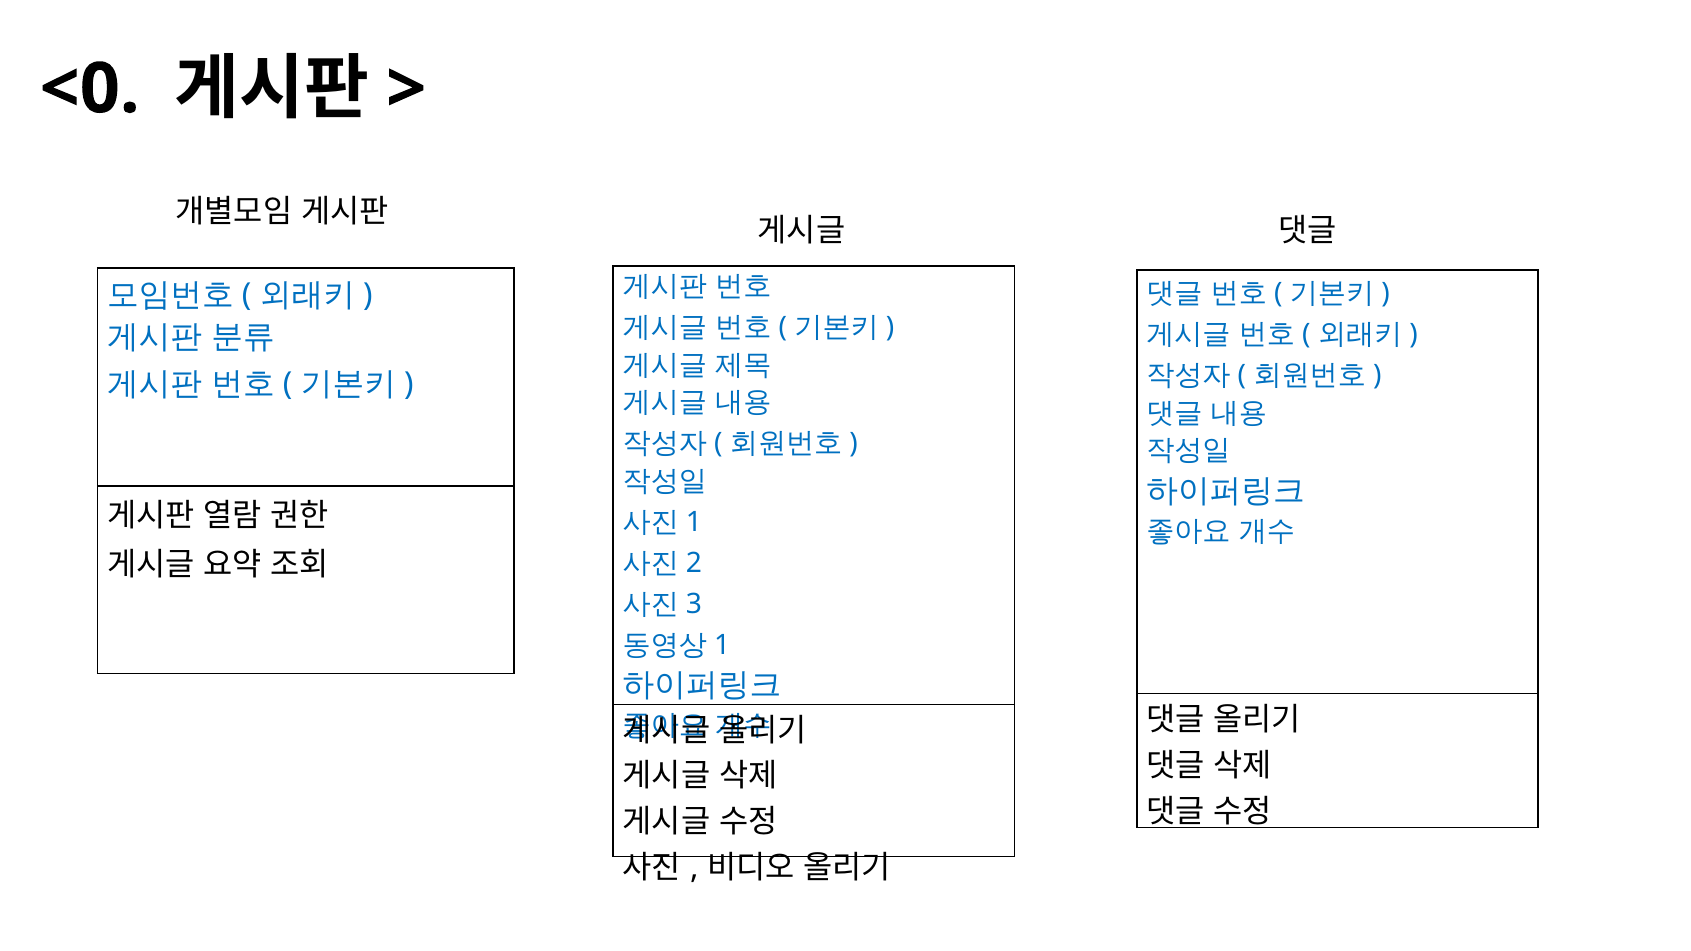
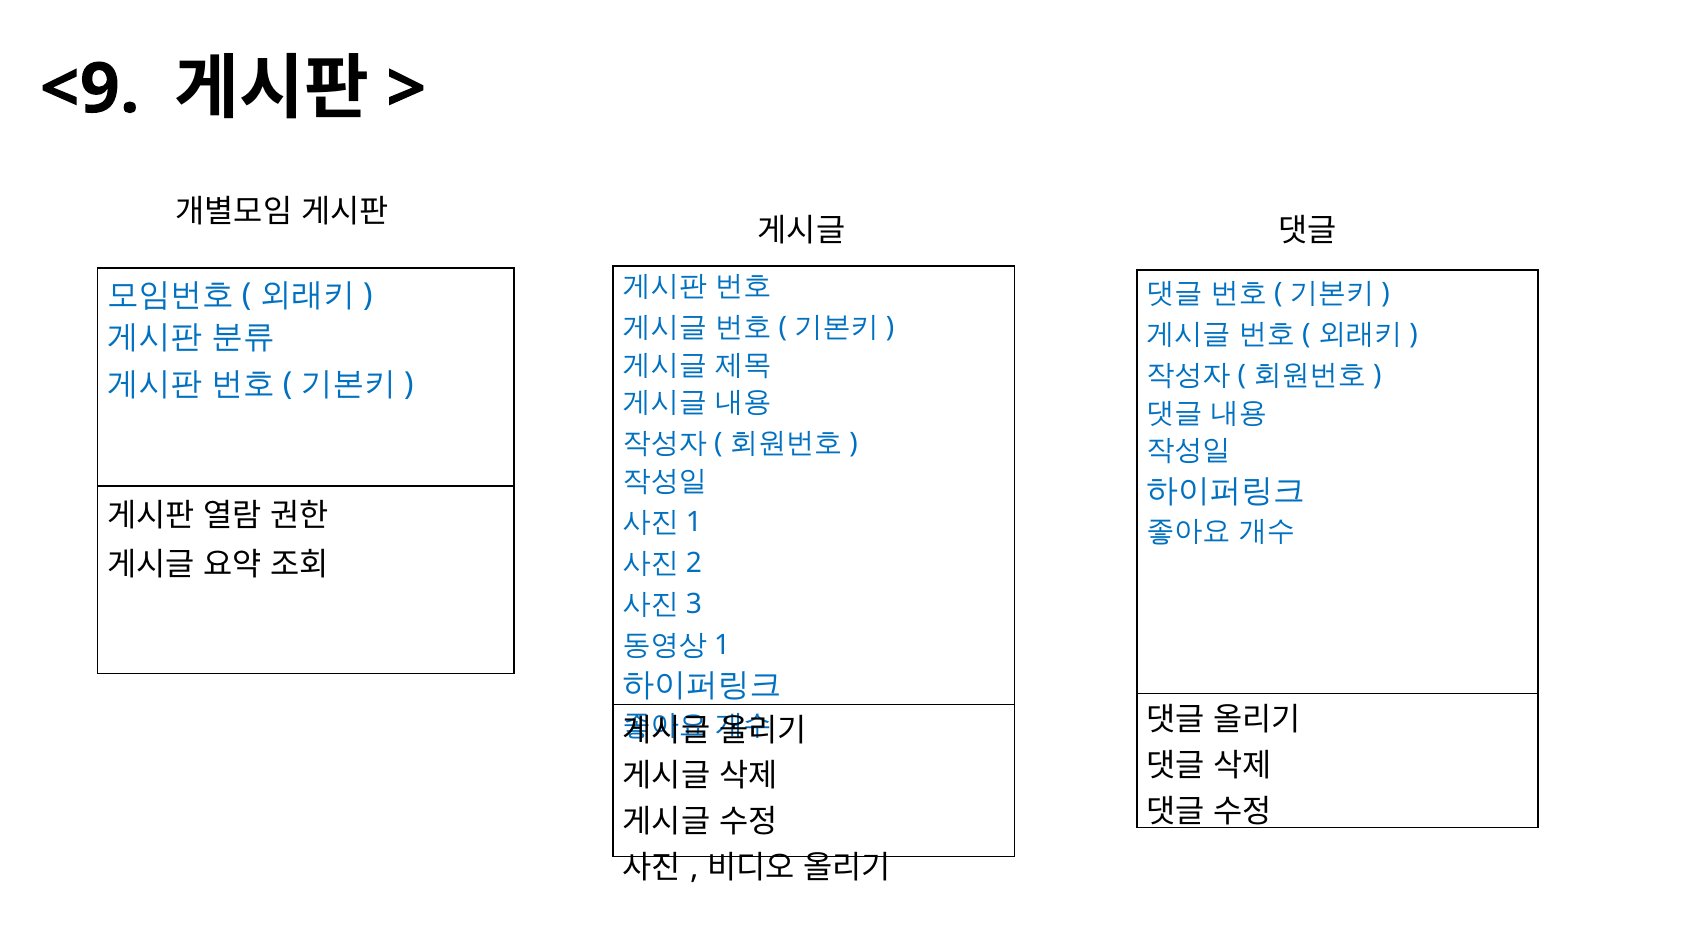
<0: <0 -> <9 (90, 89)
